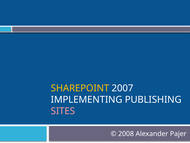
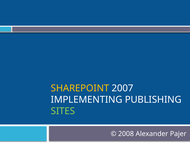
SITES colour: pink -> light green (63, 111)
